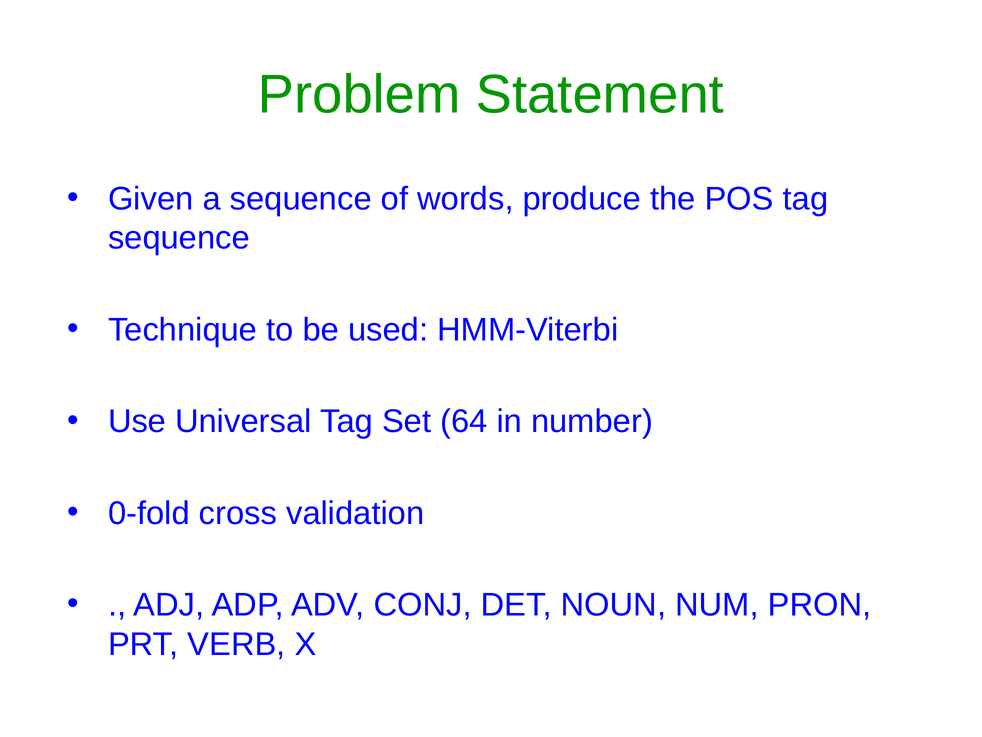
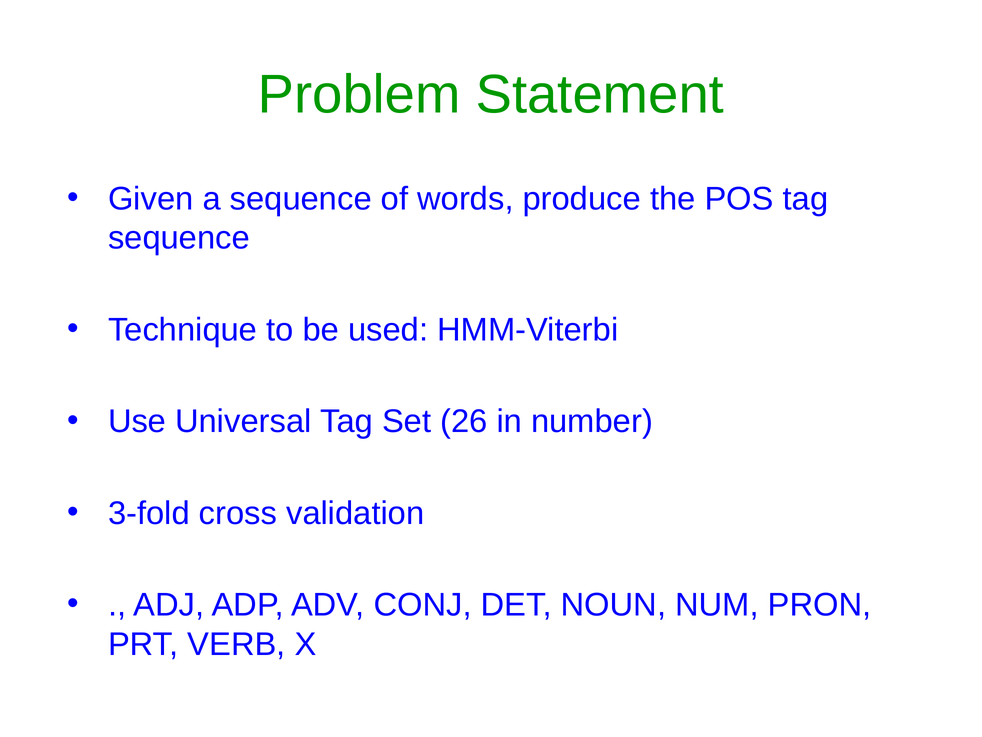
64: 64 -> 26 (464, 421)
0-fold: 0-fold -> 3-fold (149, 513)
